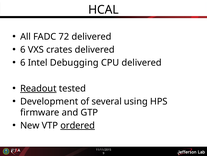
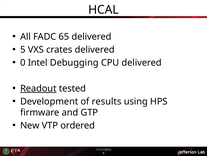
72: 72 -> 65 (64, 37)
6: 6 -> 5 (23, 49)
6: 6 -> 0 (23, 62)
several: several -> results (107, 101)
ordered underline: present -> none (78, 125)
